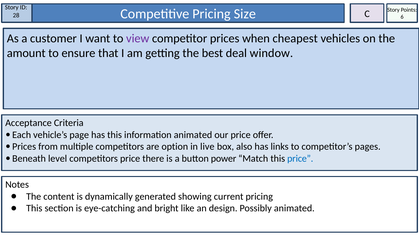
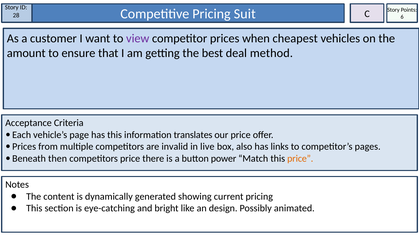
Size: Size -> Suit (245, 14)
window: window -> method (271, 53)
information animated: animated -> translates (193, 135)
option: option -> invalid (175, 146)
level: level -> then (58, 158)
price colour: blue -> orange (300, 158)
